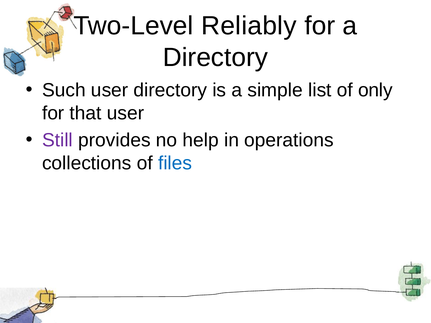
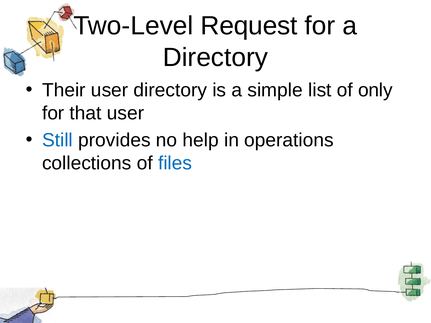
Reliably: Reliably -> Request (249, 26)
Such: Such -> Their (64, 90)
Still colour: purple -> blue (57, 140)
